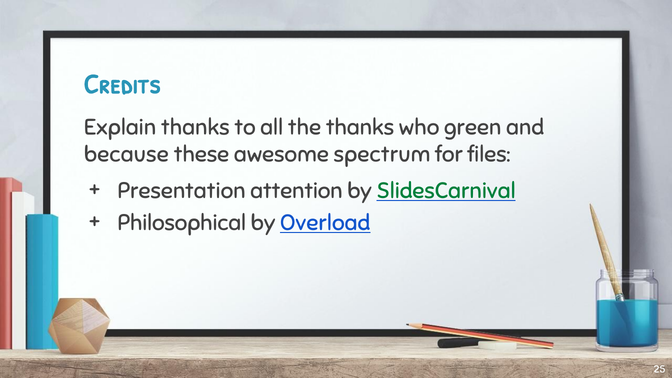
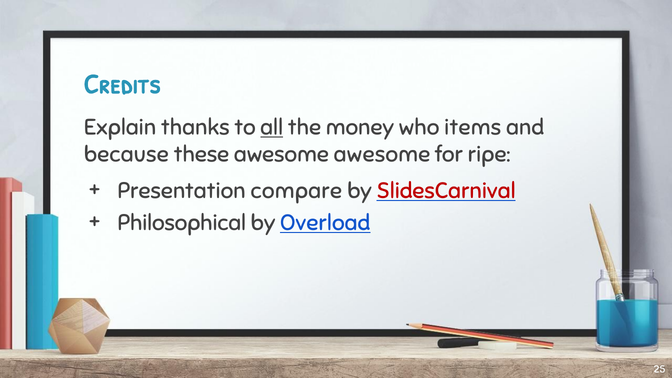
all underline: none -> present (272, 127)
the thanks: thanks -> money (360, 127)
green: green -> items (473, 127)
awesome spectrum: spectrum -> awesome (382, 154)
files: files -> ripe (489, 154)
attention: attention -> compare (296, 191)
SlidesCarnival colour: green -> red (446, 191)
